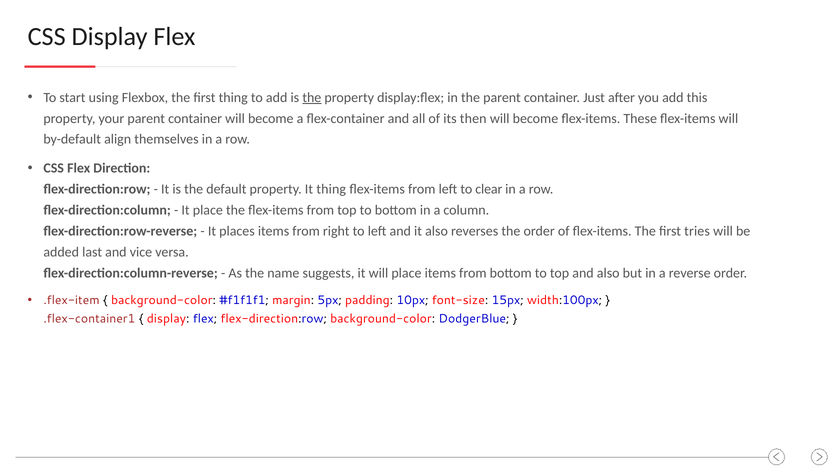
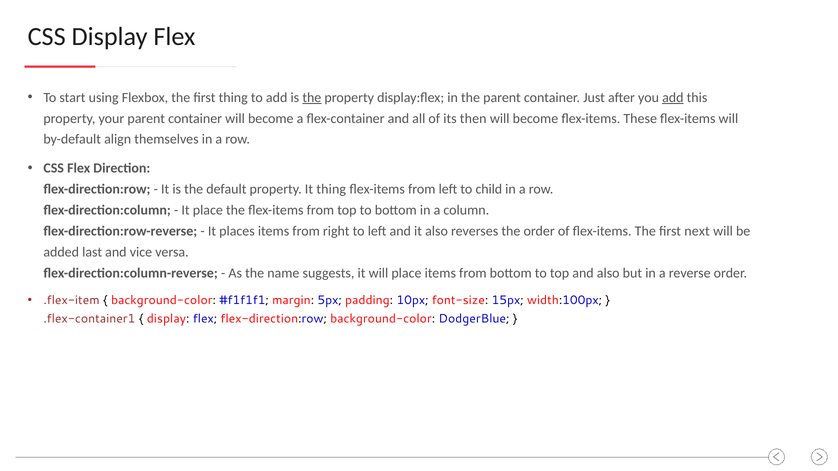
add underline: none -> present (673, 98)
clear: clear -> child (489, 189)
tries: tries -> next (697, 231)
